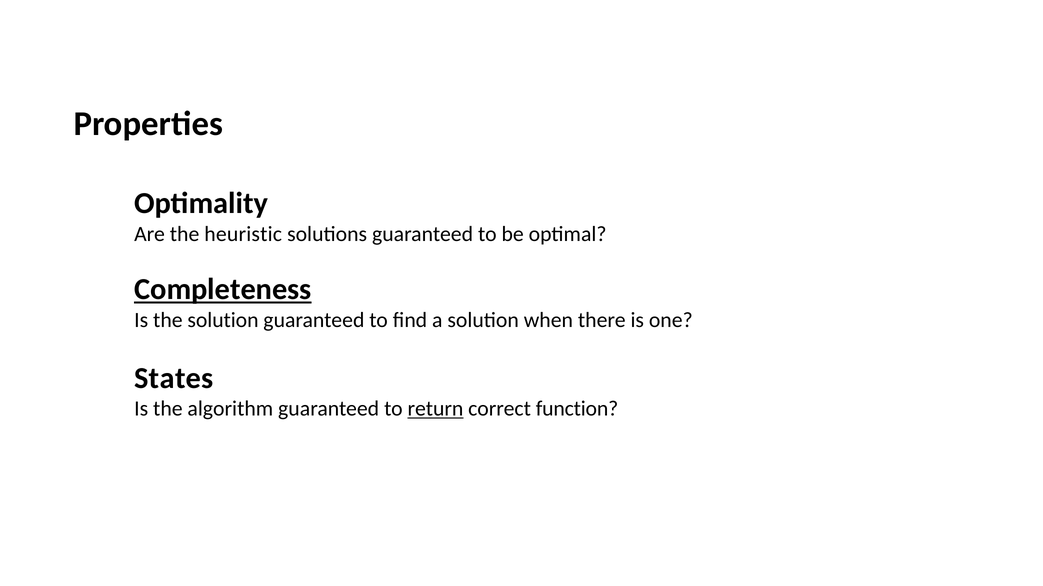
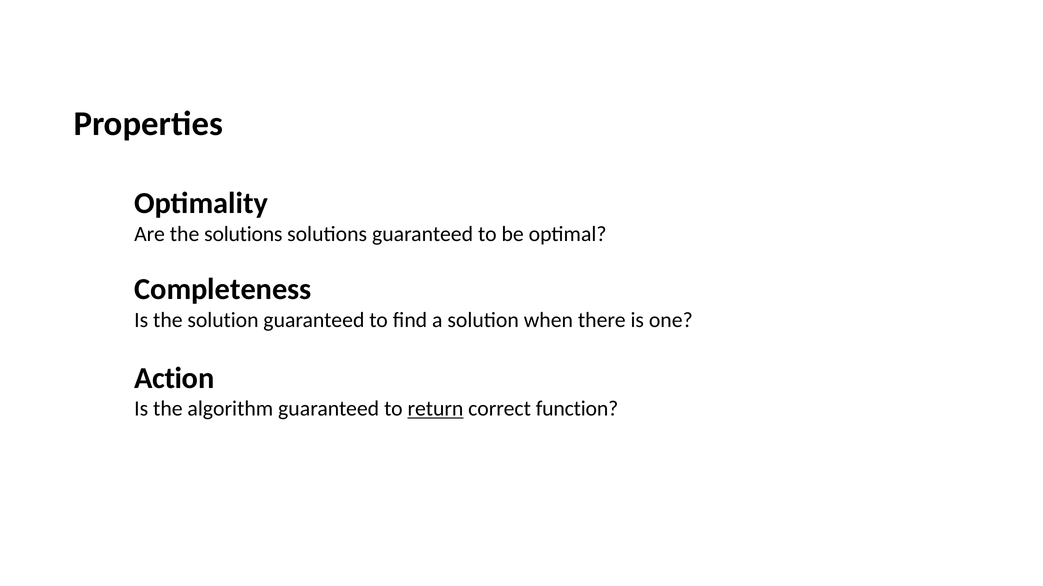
the heuristic: heuristic -> solutions (243, 234)
Completeness underline: present -> none (223, 290)
States: States -> Action (174, 378)
